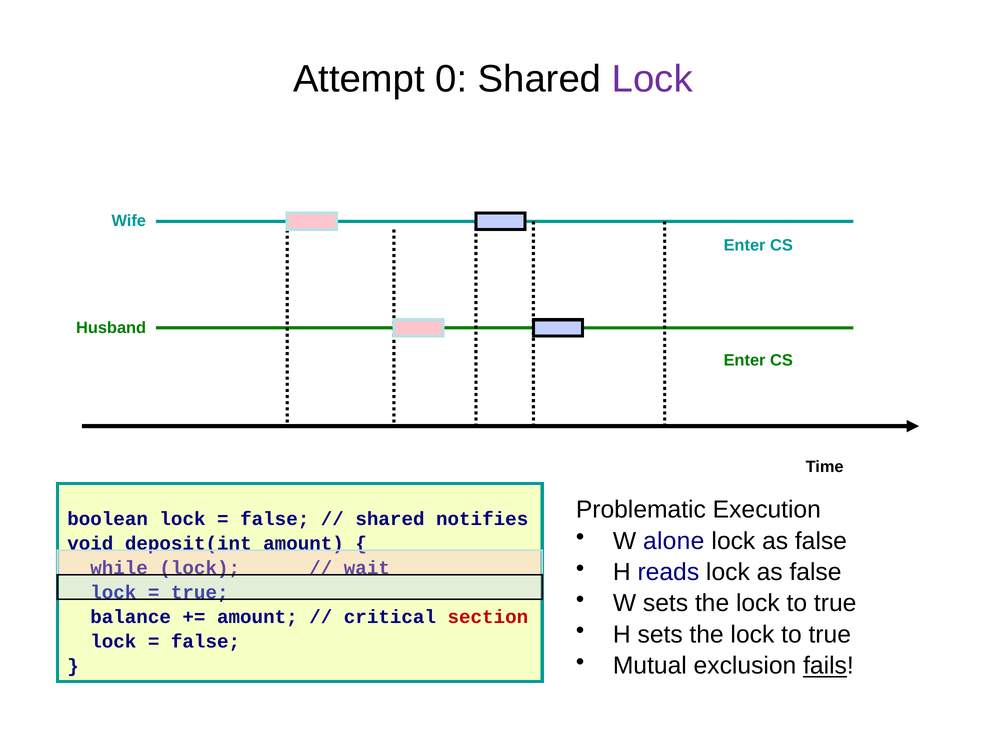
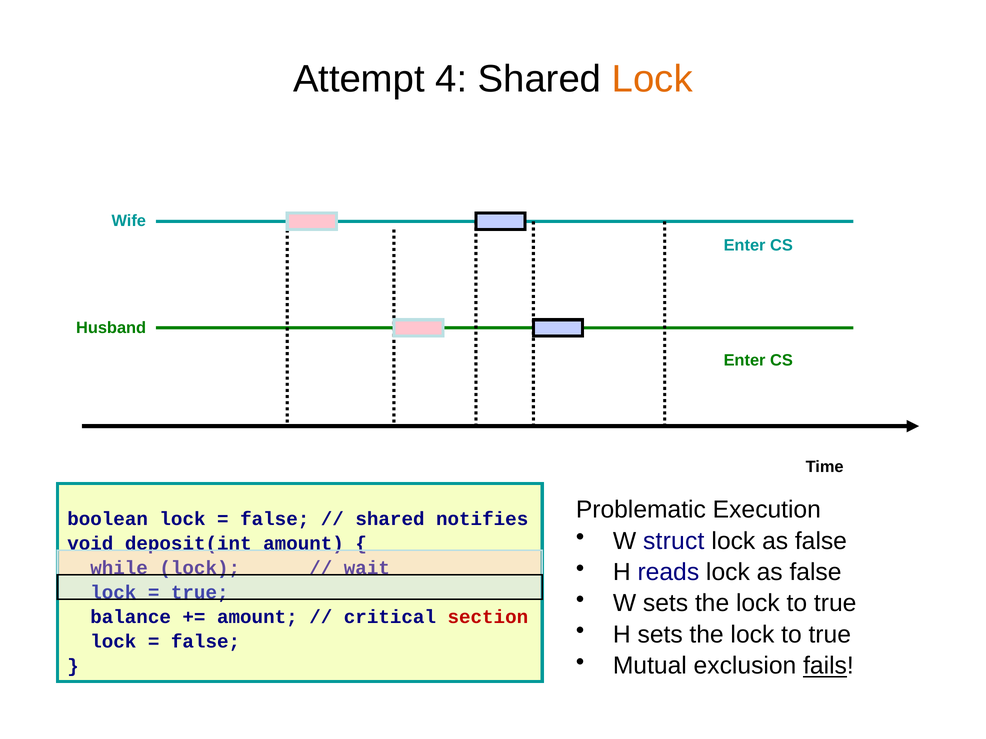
0: 0 -> 4 (451, 79)
Lock colour: purple -> orange (652, 79)
alone: alone -> struct (674, 541)
